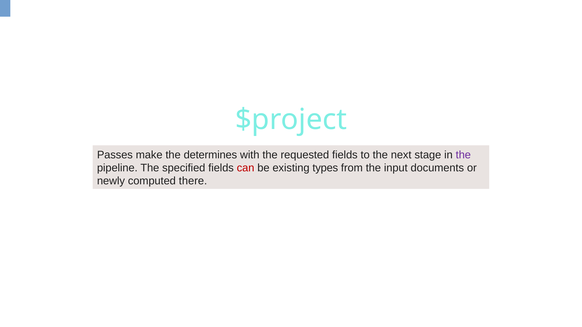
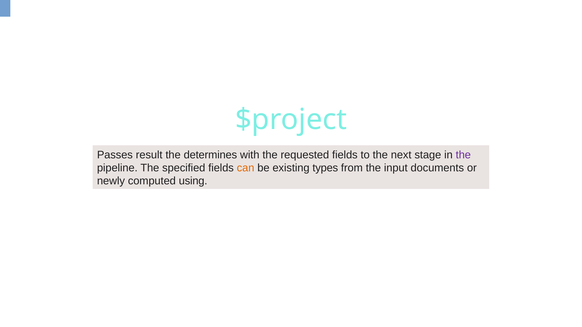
make: make -> result (149, 155)
can colour: red -> orange (246, 168)
there: there -> using (193, 181)
